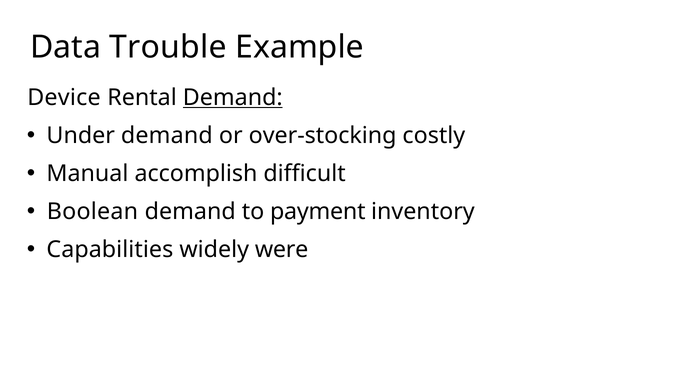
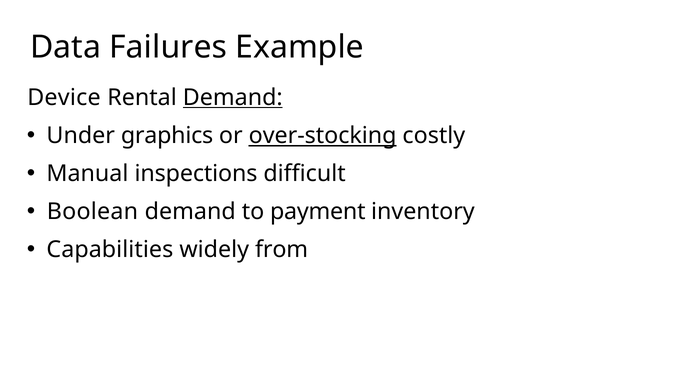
Trouble: Trouble -> Failures (168, 47)
Under demand: demand -> graphics (167, 136)
over-stocking underline: none -> present (323, 136)
accomplish: accomplish -> inspections (196, 174)
were: were -> from (282, 250)
